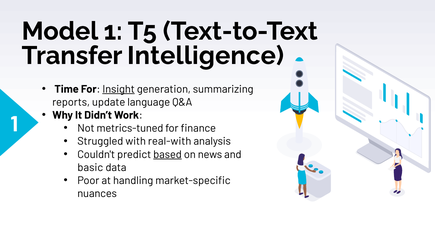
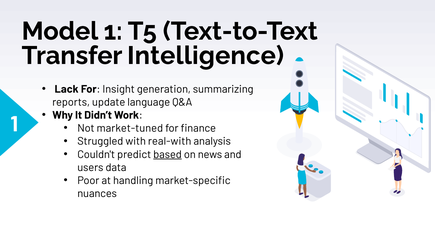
Time: Time -> Lack (67, 89)
Insight underline: present -> none (119, 89)
metrics-tuned: metrics-tuned -> market-tuned (130, 128)
basic: basic -> users (90, 167)
